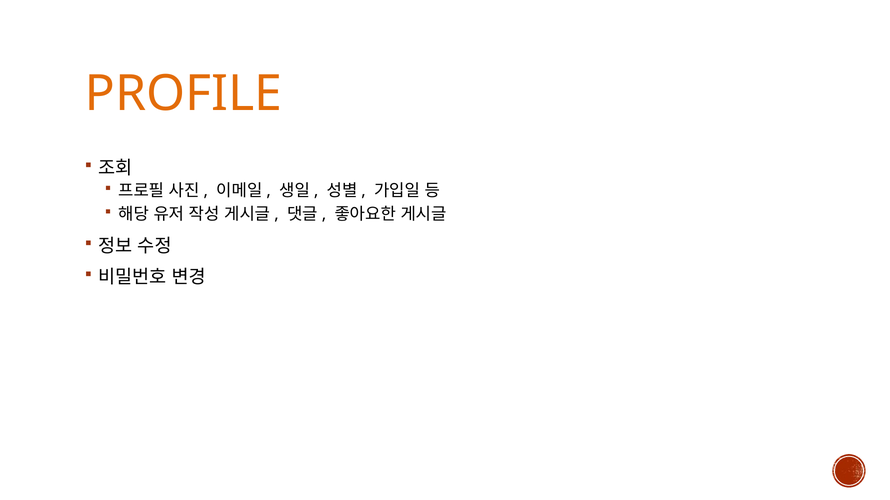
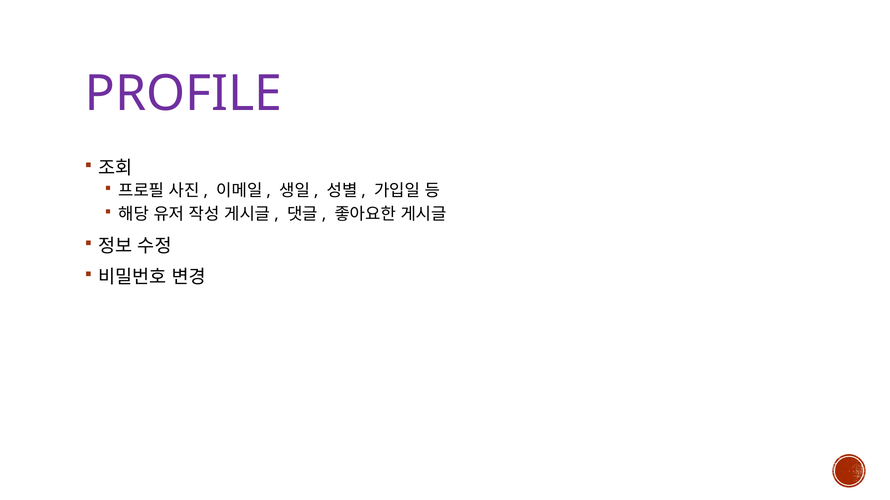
PROFILE colour: orange -> purple (183, 94)
